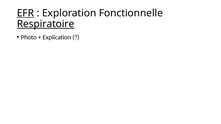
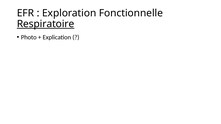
EFR underline: present -> none (25, 13)
